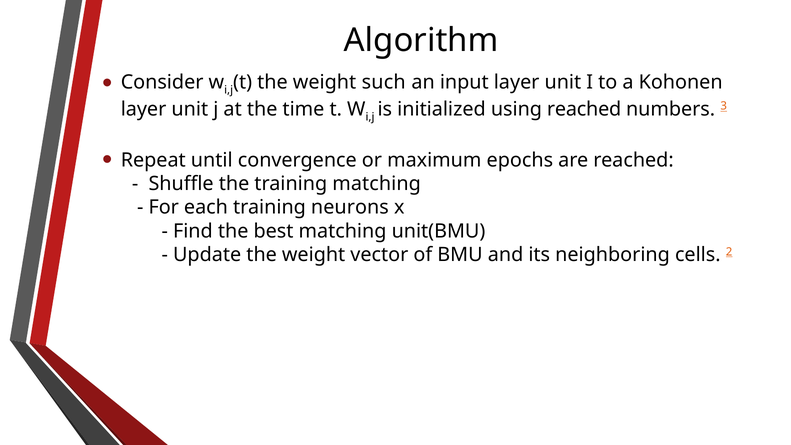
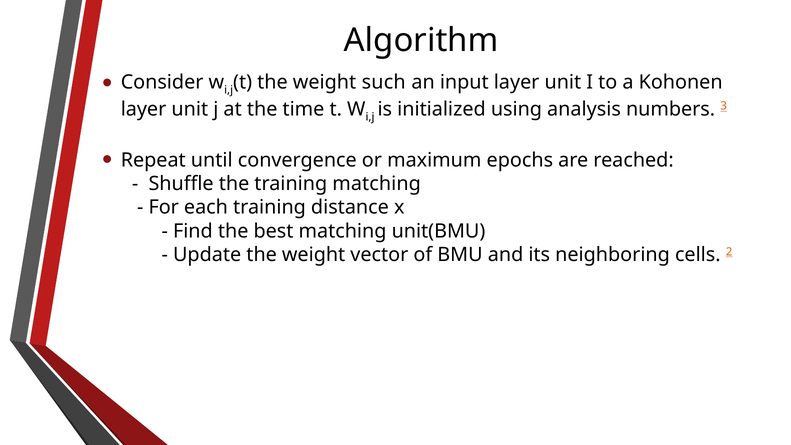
using reached: reached -> analysis (584, 109)
neurons: neurons -> distance (350, 207)
